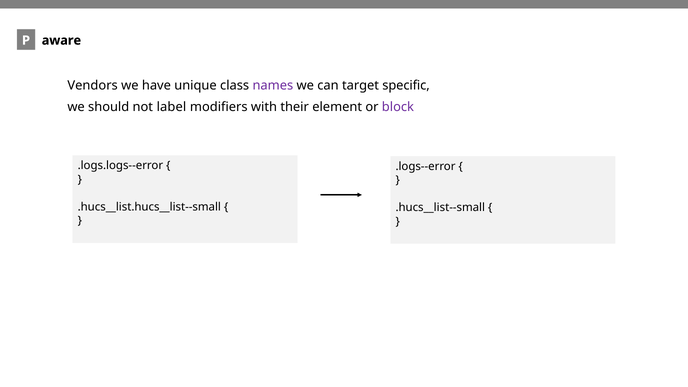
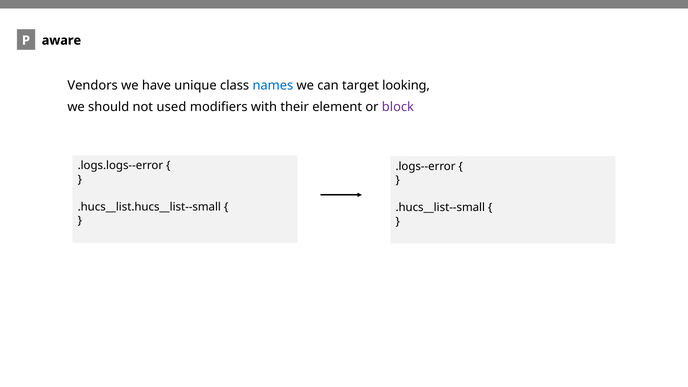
names colour: purple -> blue (273, 86)
specific: specific -> looking (406, 86)
label: label -> used (171, 107)
